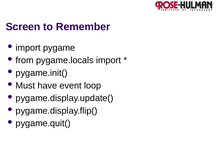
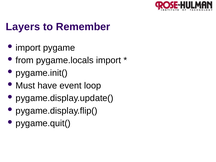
Screen: Screen -> Layers (23, 27)
